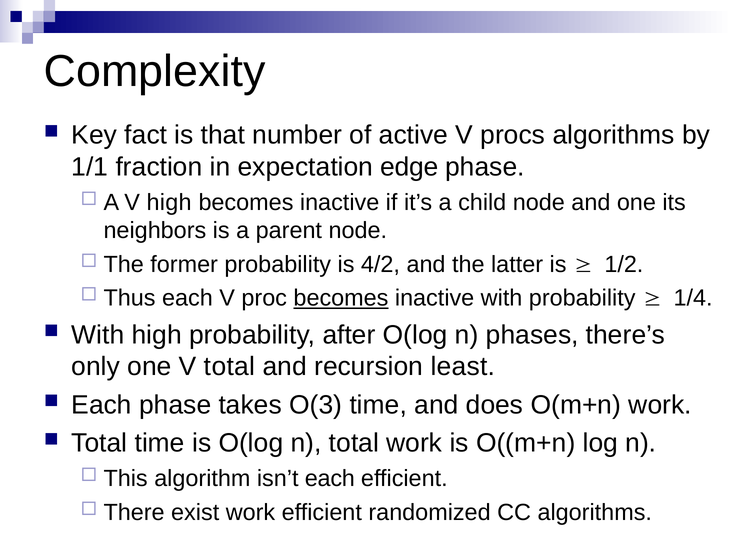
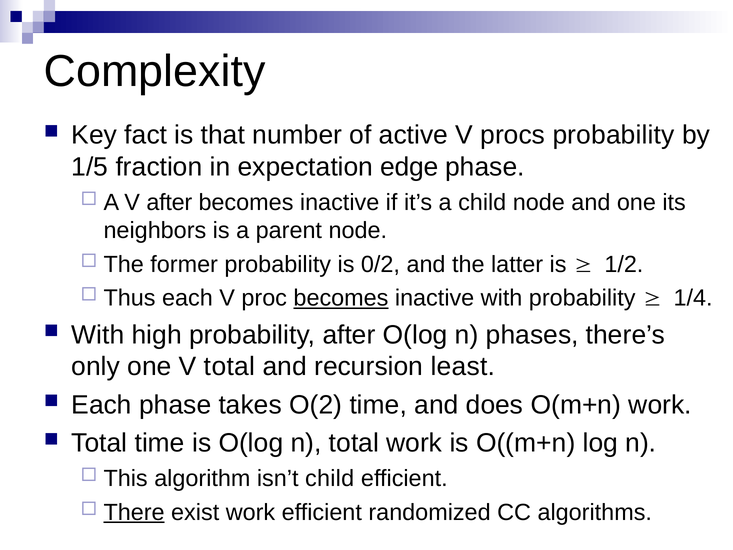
procs algorithms: algorithms -> probability (613, 135)
1/1: 1/1 -> 1/5 (90, 167)
V high: high -> after (169, 202)
4/2: 4/2 -> 0/2 (380, 264)
O(3: O(3 -> O(2 (316, 405)
isn’t each: each -> child (330, 478)
There underline: none -> present (134, 512)
